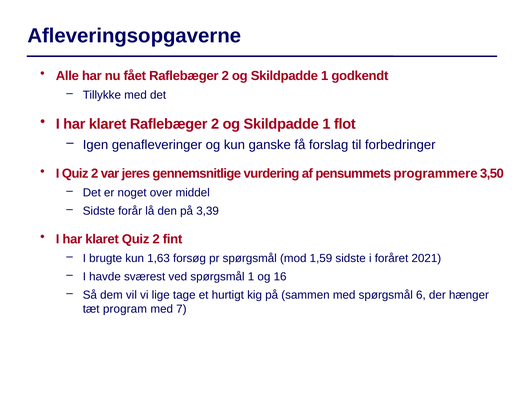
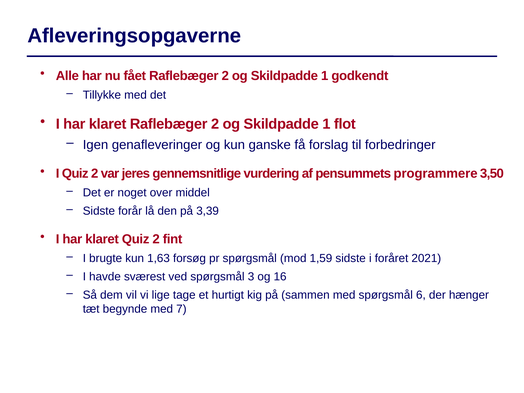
spørgsmål 1: 1 -> 3 (251, 277)
program: program -> begynde (125, 309)
